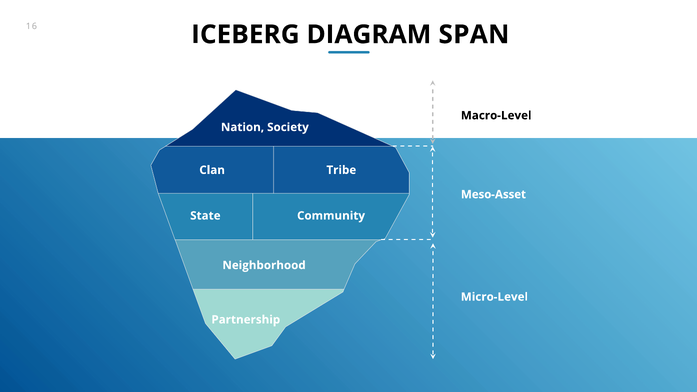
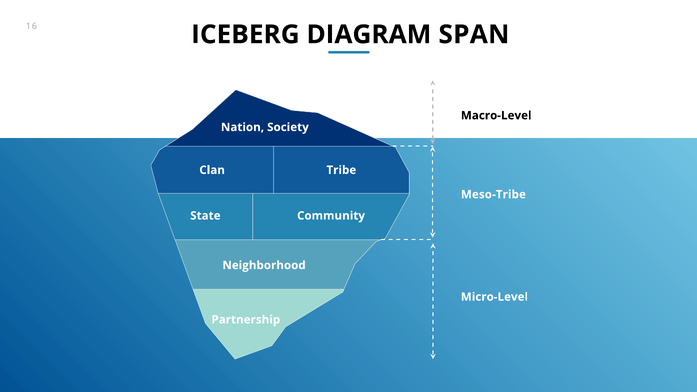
Meso-Asset: Meso-Asset -> Meso-Tribe (493, 195)
